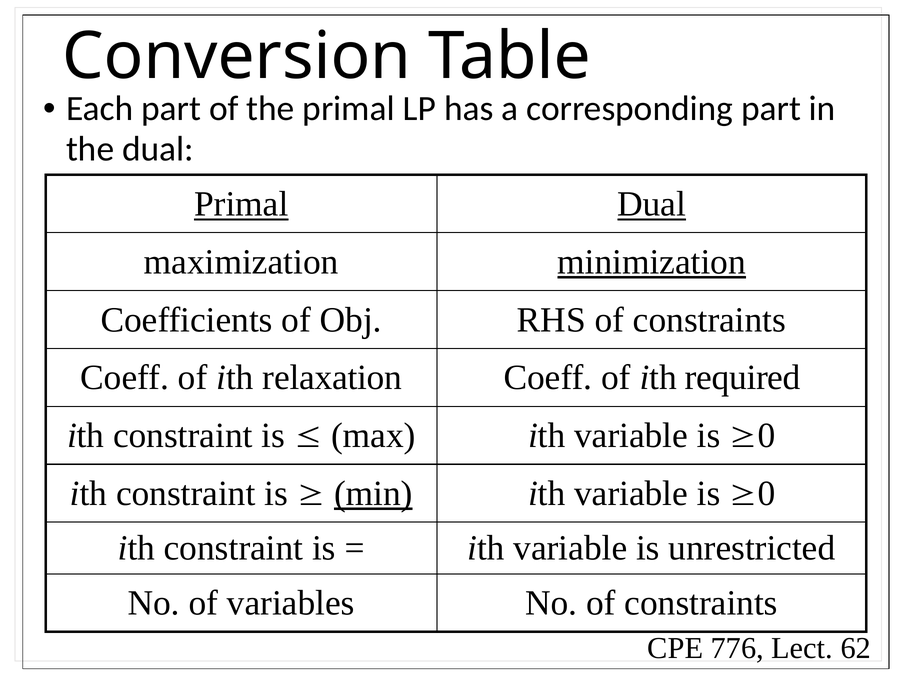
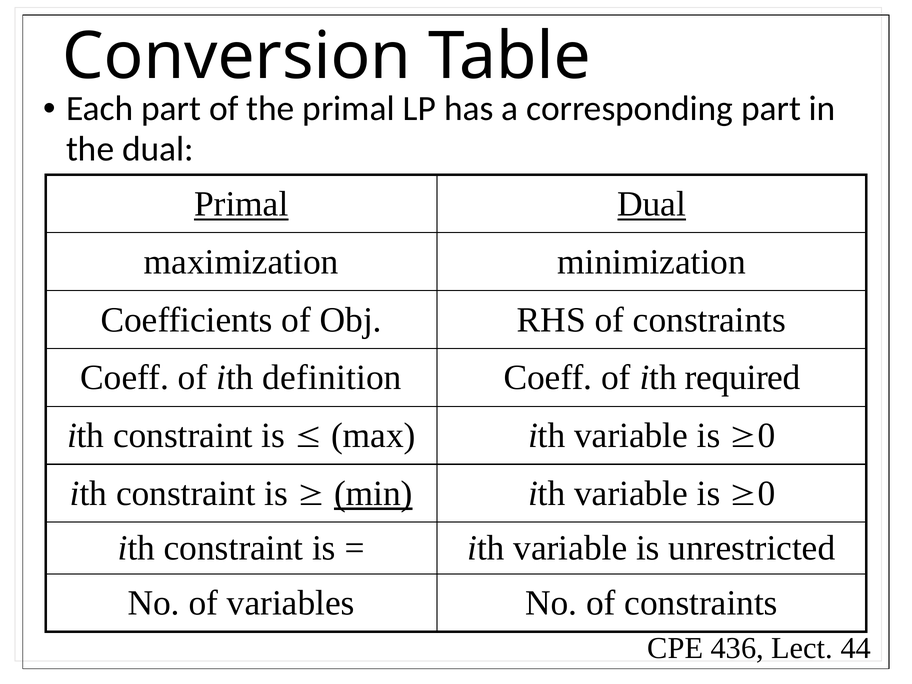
minimization underline: present -> none (652, 262)
relaxation: relaxation -> definition (332, 378)
776: 776 -> 436 (737, 648)
62: 62 -> 44 (856, 648)
